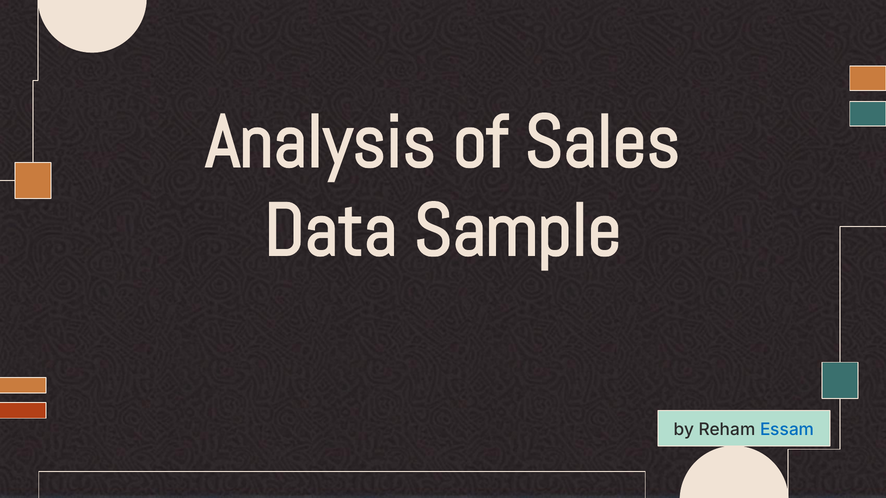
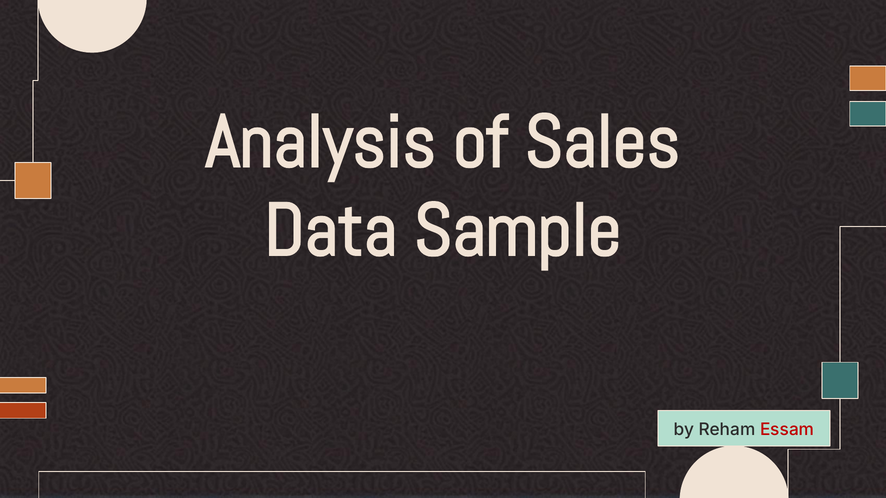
Essam colour: blue -> red (787, 430)
